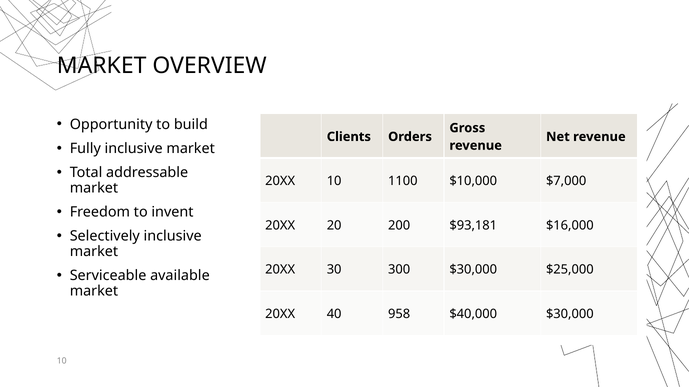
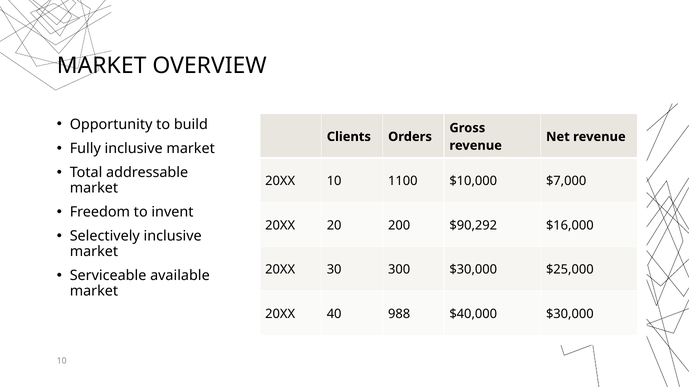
$93,181: $93,181 -> $90,292 (473, 226)
958: 958 -> 988 (399, 314)
